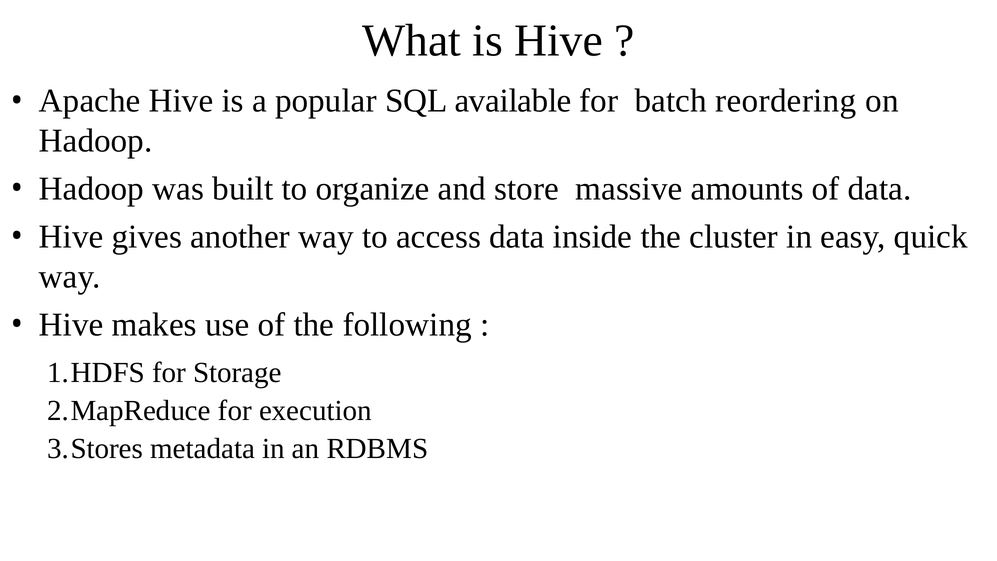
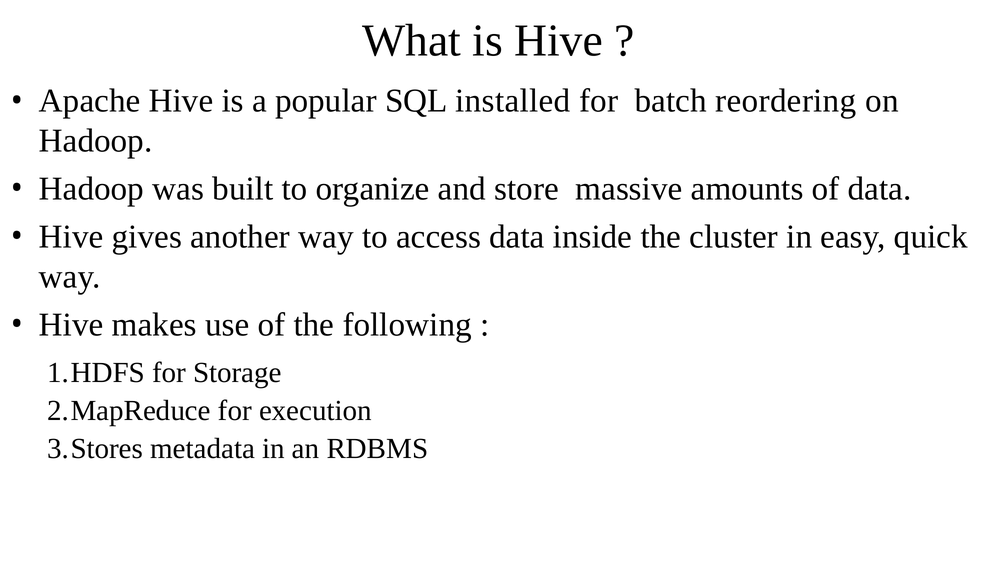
available: available -> installed (513, 101)
